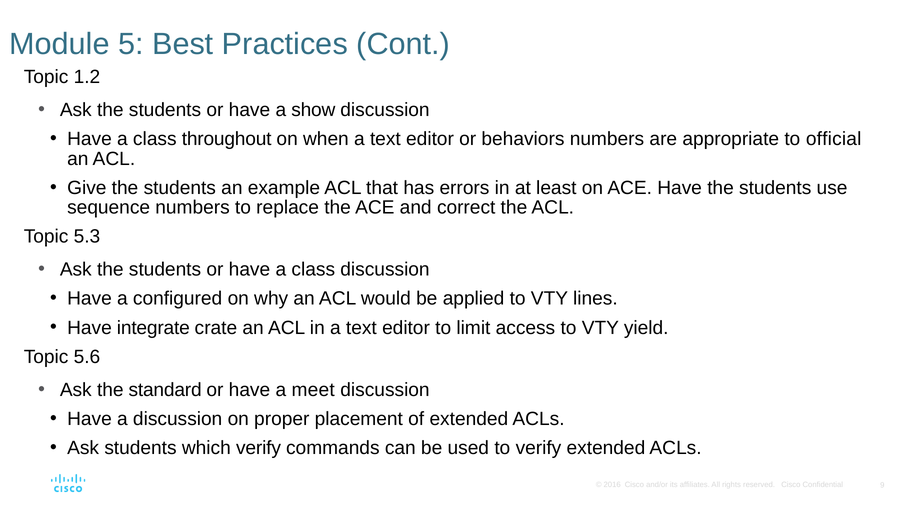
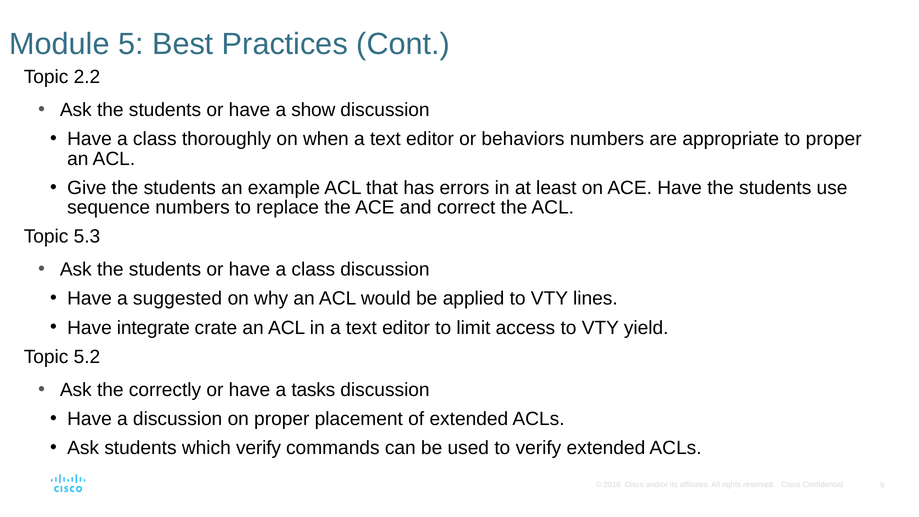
1.2: 1.2 -> 2.2 (87, 77)
throughout: throughout -> thoroughly (227, 139)
to official: official -> proper (834, 139)
configured: configured -> suggested (178, 299)
5.6: 5.6 -> 5.2 (87, 357)
standard: standard -> correctly (165, 390)
meet: meet -> tasks (313, 390)
